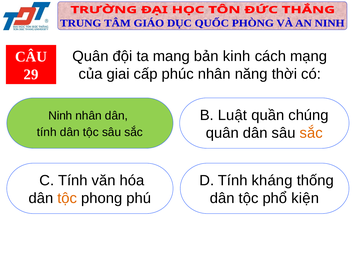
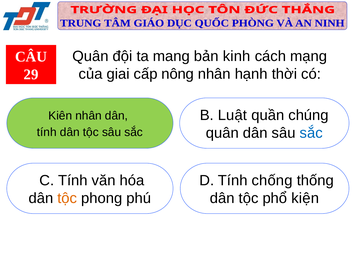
phúc: phúc -> nông (178, 74)
năng: năng -> hạnh (251, 74)
Ninh: Ninh -> Kiên (60, 115)
sắc colour: orange -> blue (311, 133)
kháng: kháng -> chống (272, 180)
